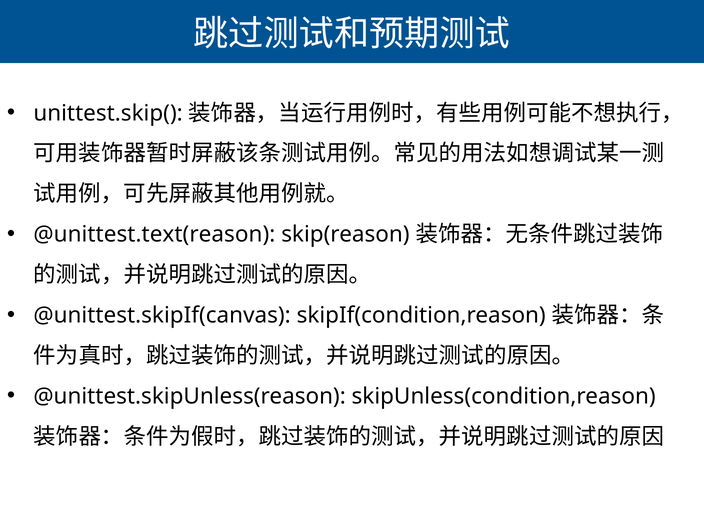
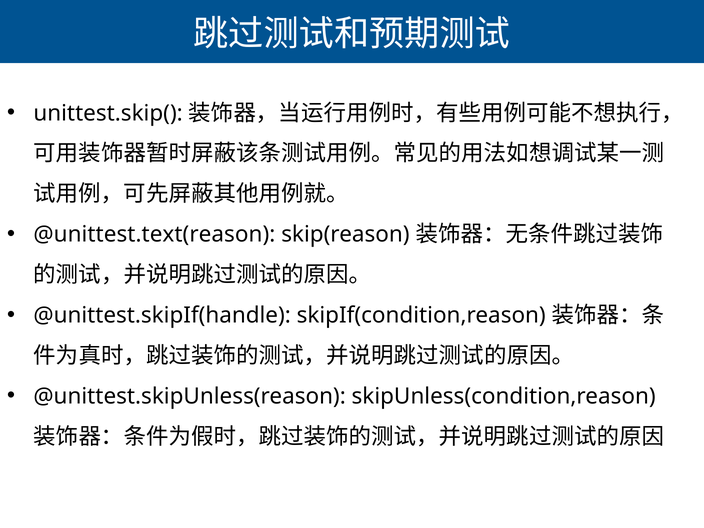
@unittest.skipIf(canvas: @unittest.skipIf(canvas -> @unittest.skipIf(handle (162, 315)
